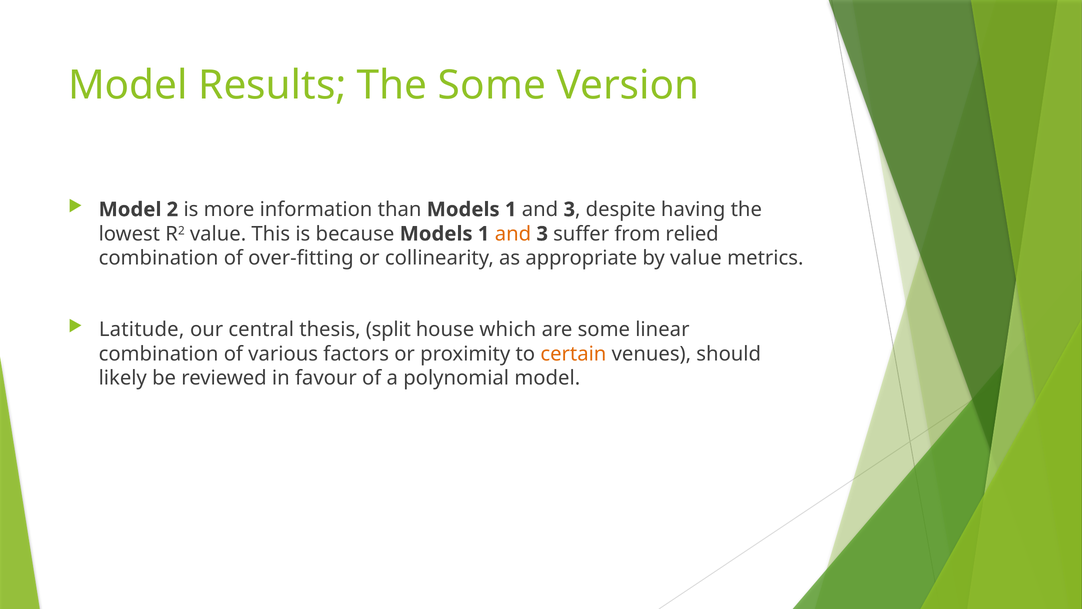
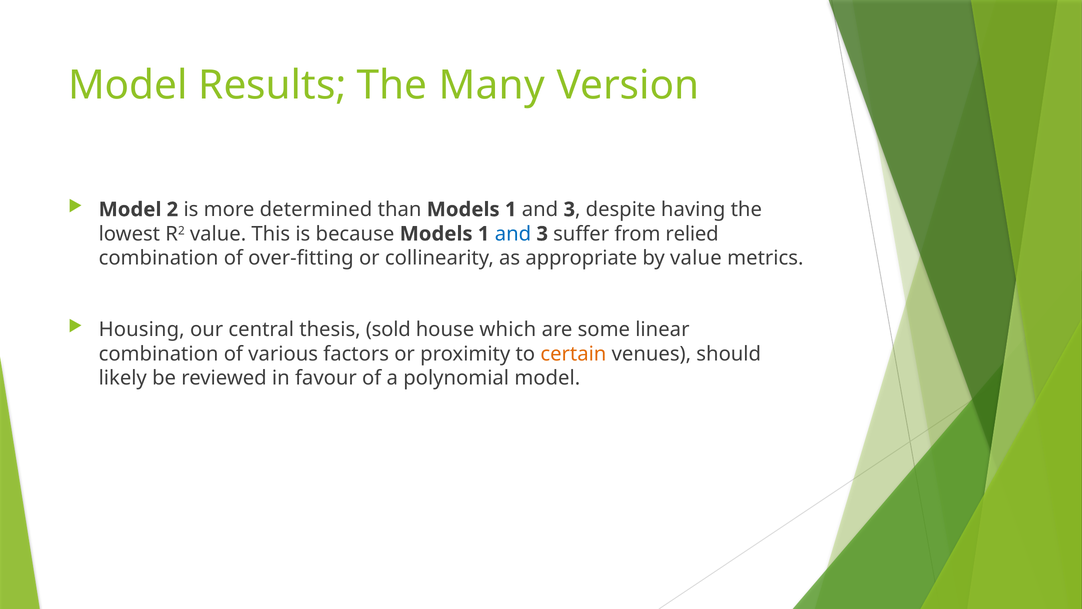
The Some: Some -> Many (492, 85)
information: information -> determined (316, 209)
and colour: orange -> blue (513, 234)
Latitude: Latitude -> Housing (142, 329)
split: split -> sold (388, 329)
